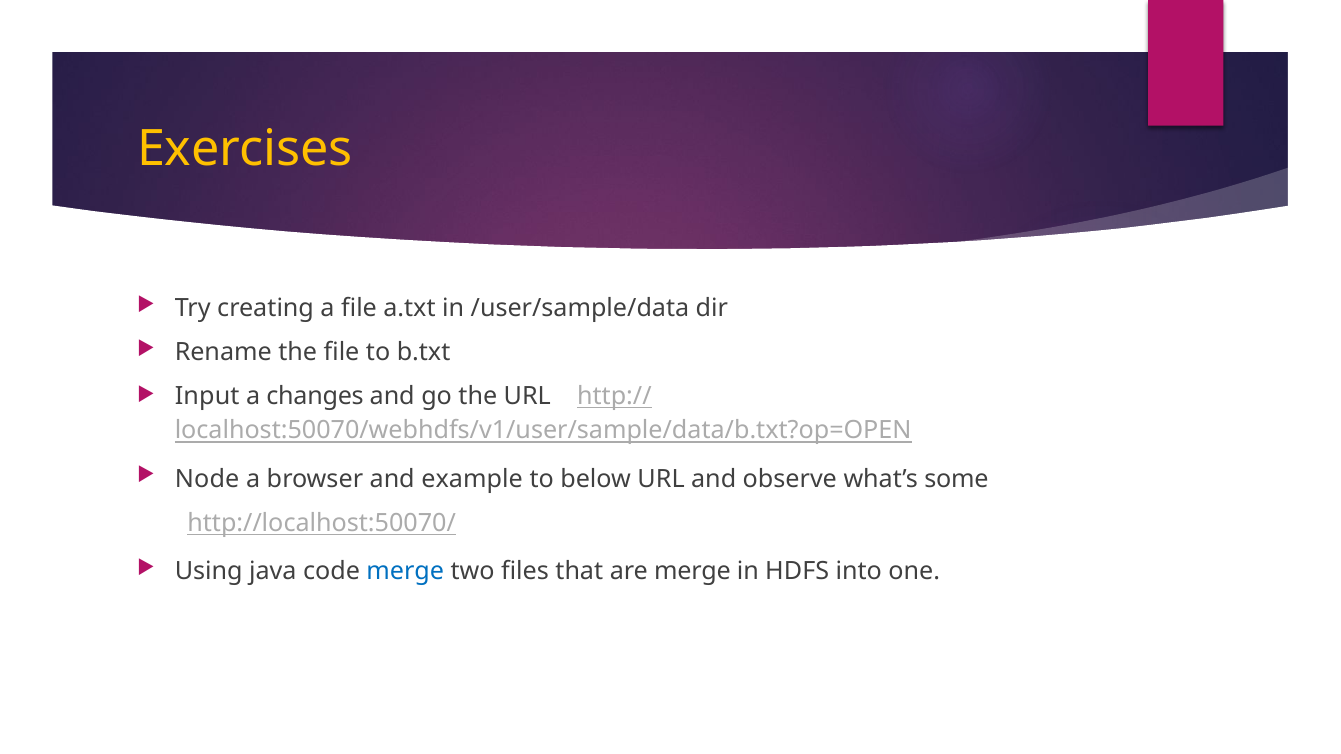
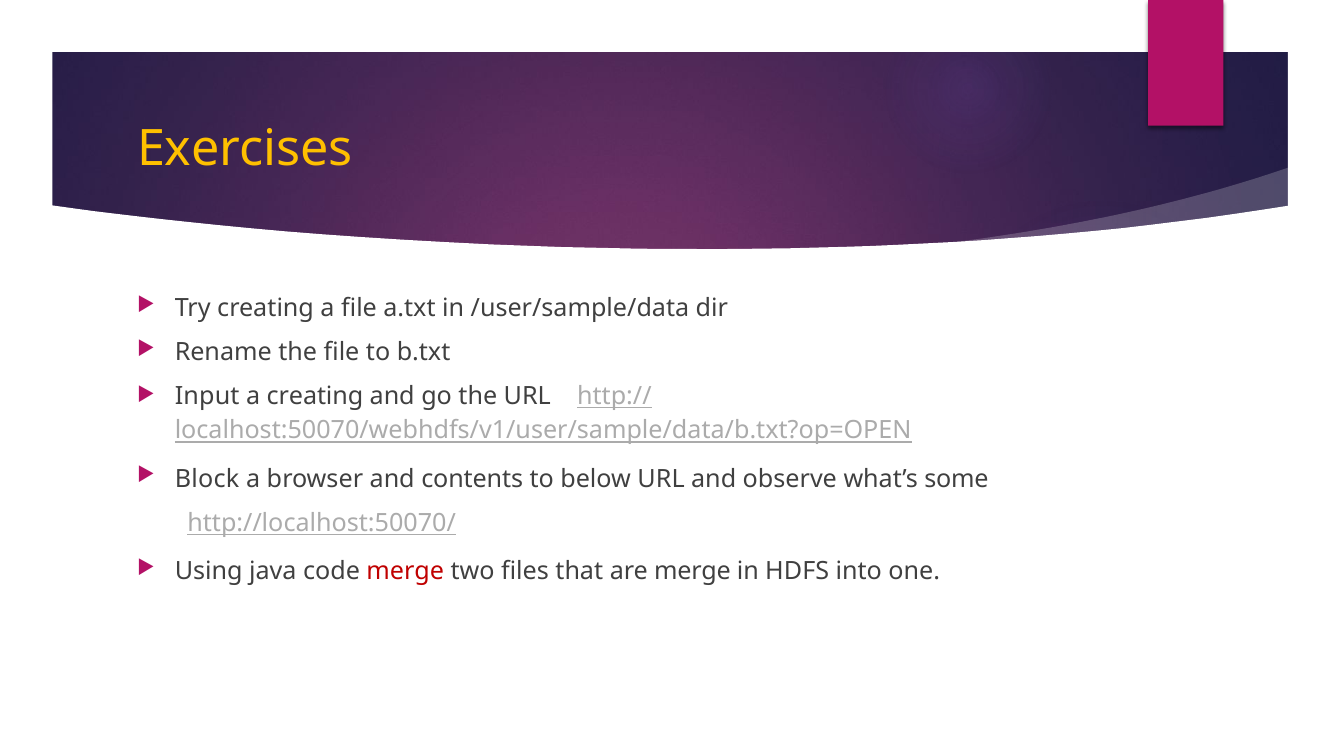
a changes: changes -> creating (315, 397)
Node: Node -> Block (207, 479)
example: example -> contents (472, 479)
merge colour: blue -> red (405, 571)
